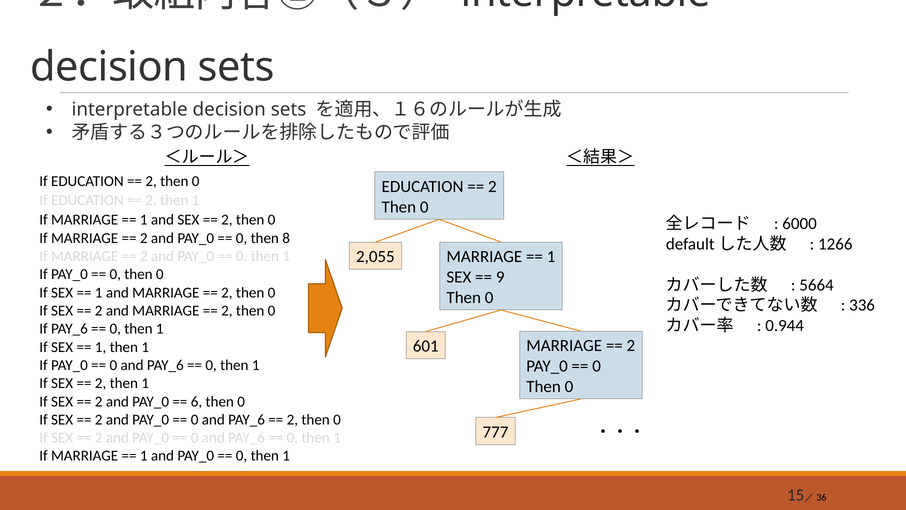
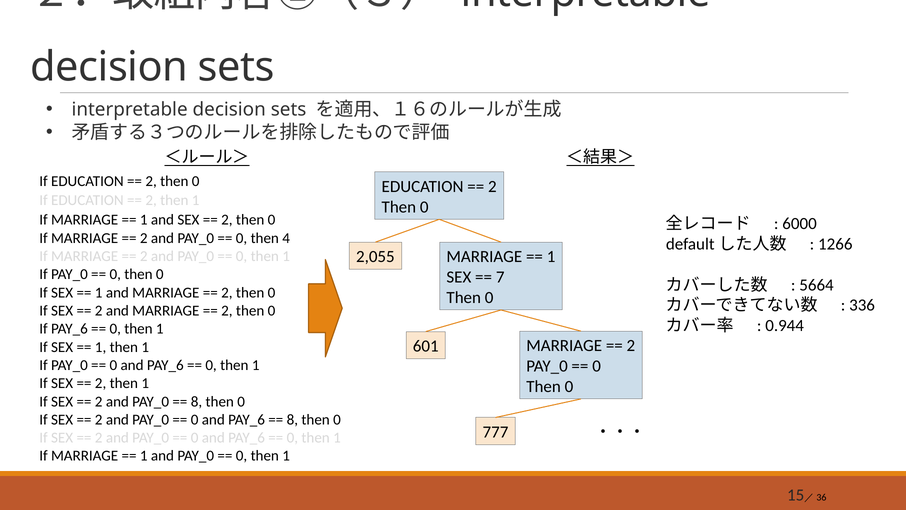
8: 8 -> 4 (286, 238)
9: 9 -> 7 (500, 277)
6: 6 -> 8 (196, 401)
2: 2 -> 8 (292, 419)
